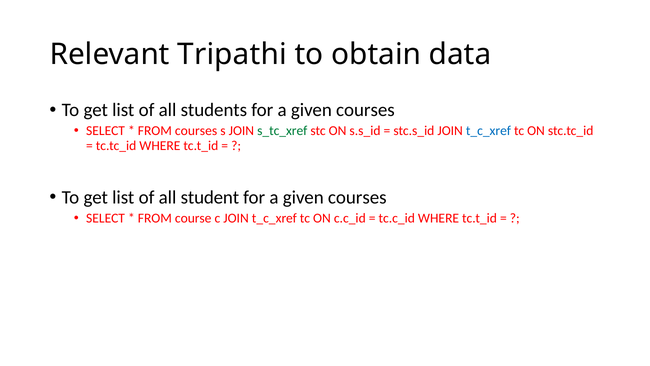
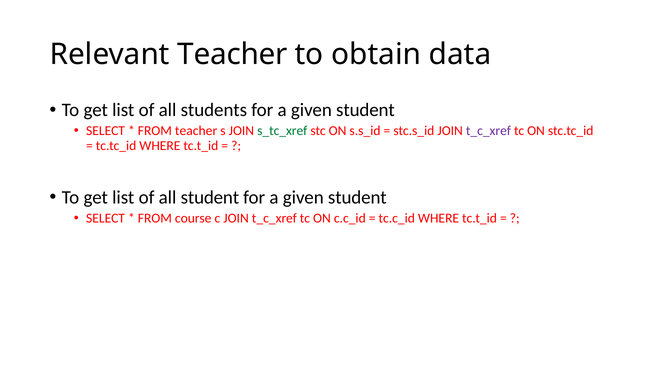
Relevant Tripathi: Tripathi -> Teacher (232, 55)
courses: courses -> student (365, 110)
FROM courses: courses -> teacher (196, 131)
t_c_xref colour: blue -> purple (488, 131)
courses: courses -> student (357, 197)
